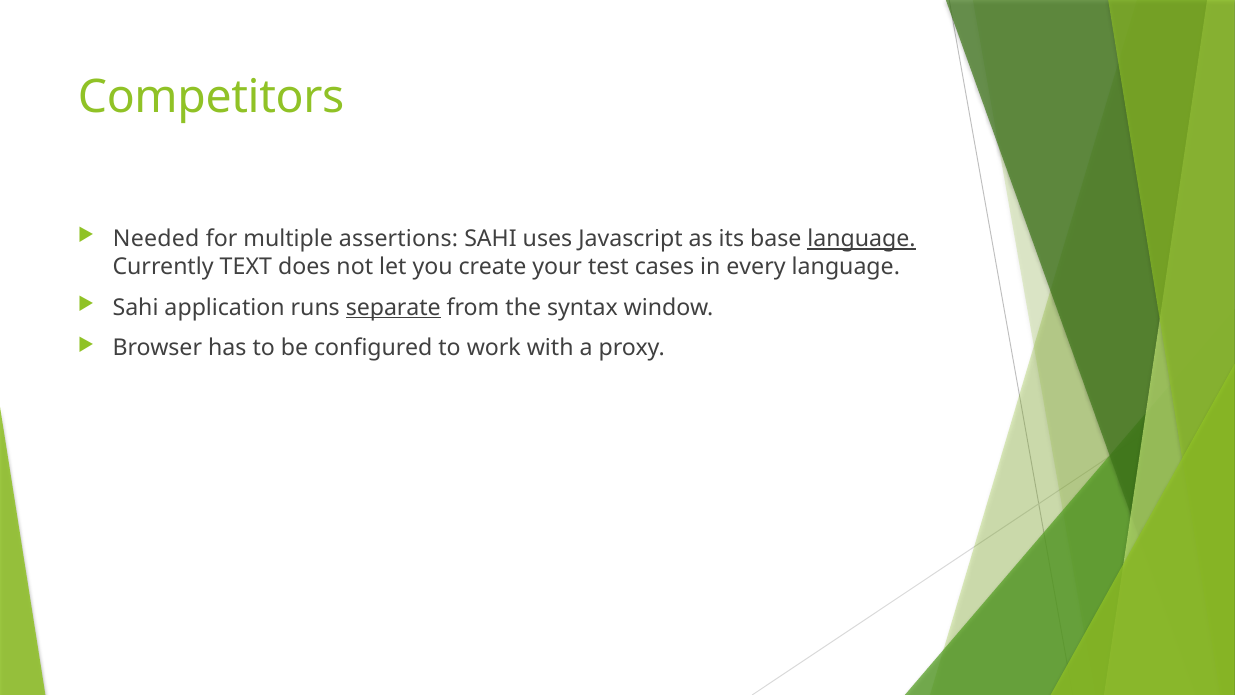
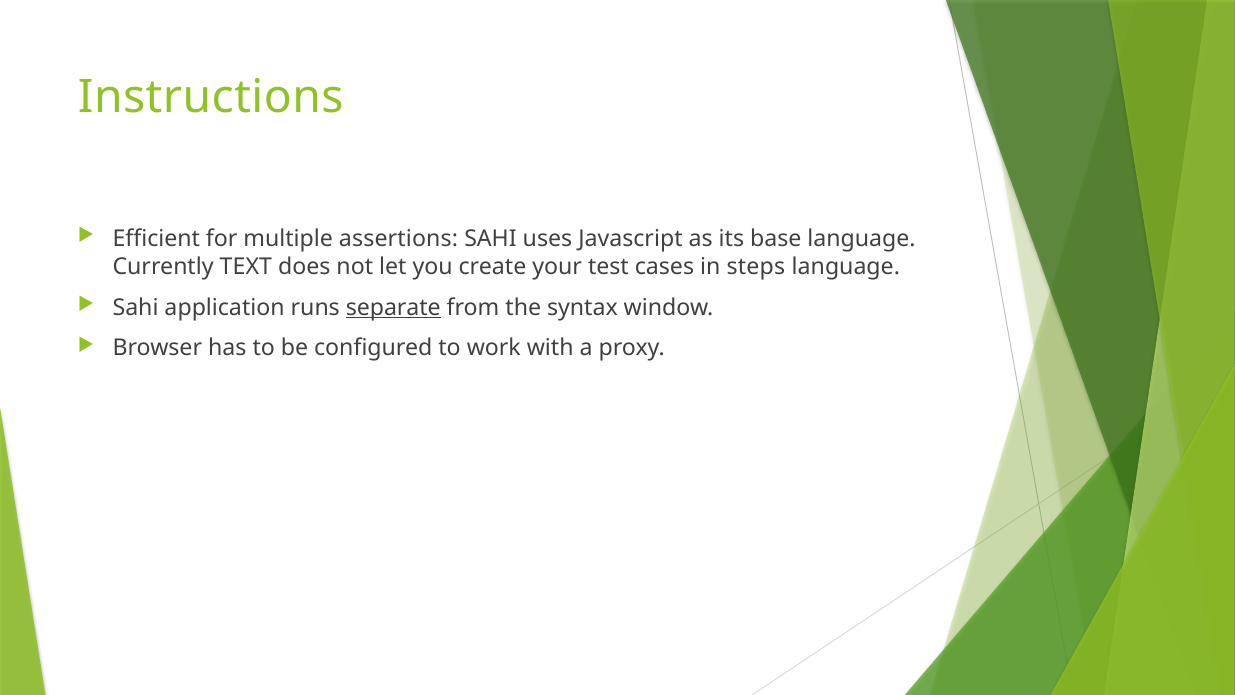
Competitors: Competitors -> Instructions (211, 97)
Needed: Needed -> Efficient (156, 239)
language underline: present -> none (862, 239)
every: every -> steps (756, 267)
